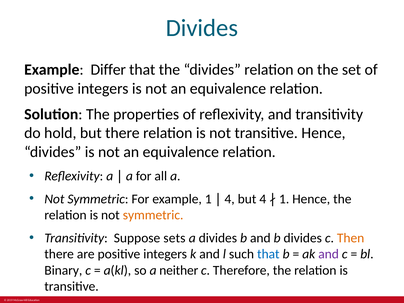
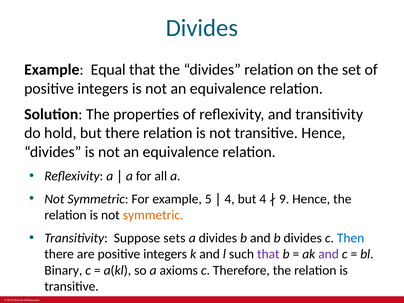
Differ: Differ -> Equal (108, 70)
example 1: 1 -> 5 (208, 199)
4 1: 1 -> 9 (284, 199)
Then colour: orange -> blue (351, 238)
that colour: blue -> purple (268, 254)
neither: neither -> axioms (179, 270)
